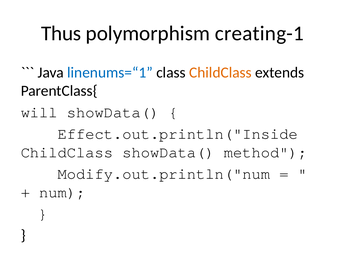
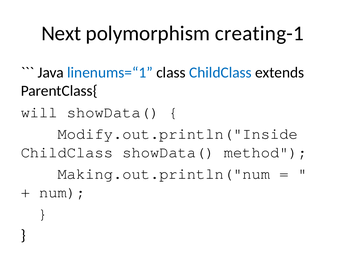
Thus: Thus -> Next (61, 33)
ChildClass colour: orange -> blue (220, 73)
Effect.out.println("Inside: Effect.out.println("Inside -> Modify.out.println("Inside (178, 134)
Modify.out.println("num: Modify.out.println("num -> Making.out.println("num (164, 174)
